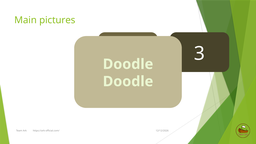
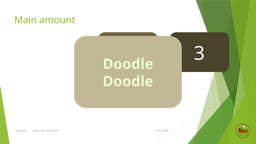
pictures: pictures -> amount (57, 20)
